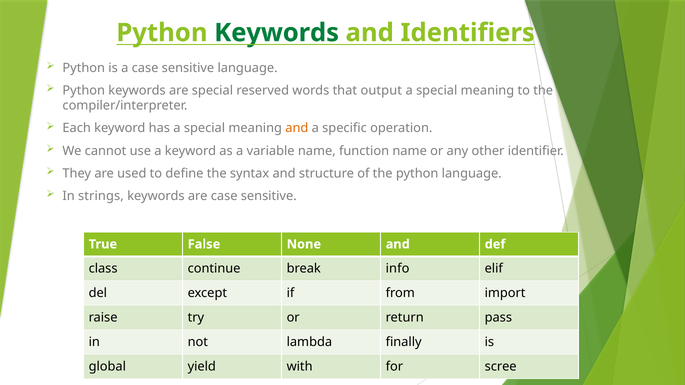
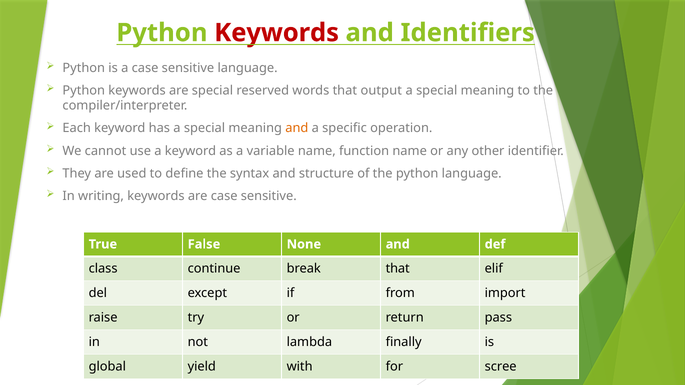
Keywords colour: green -> red (277, 33)
strings: strings -> writing (101, 196)
break info: info -> that (398, 269)
